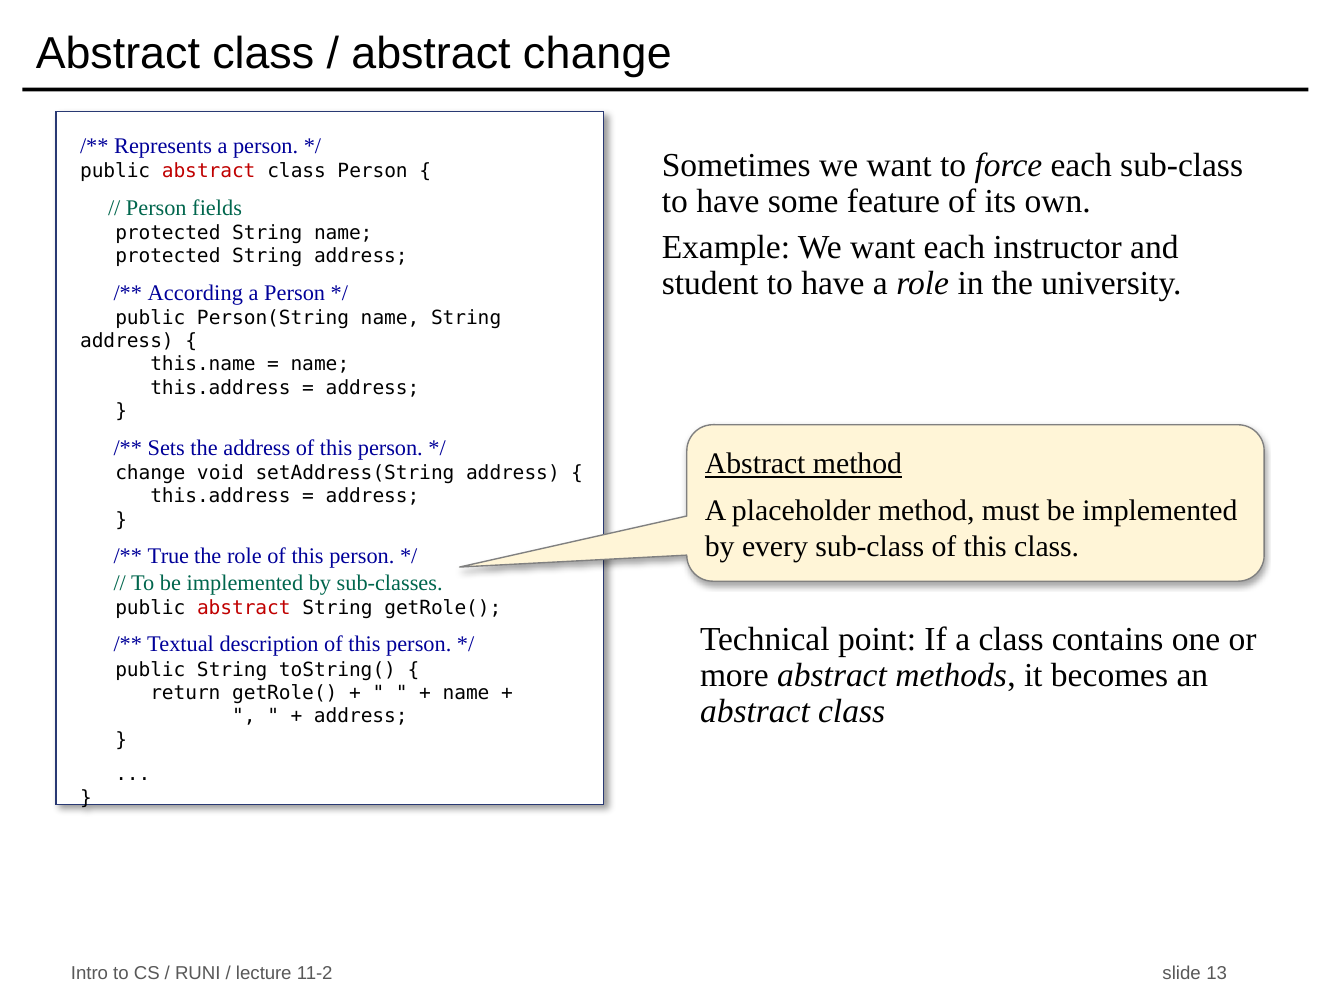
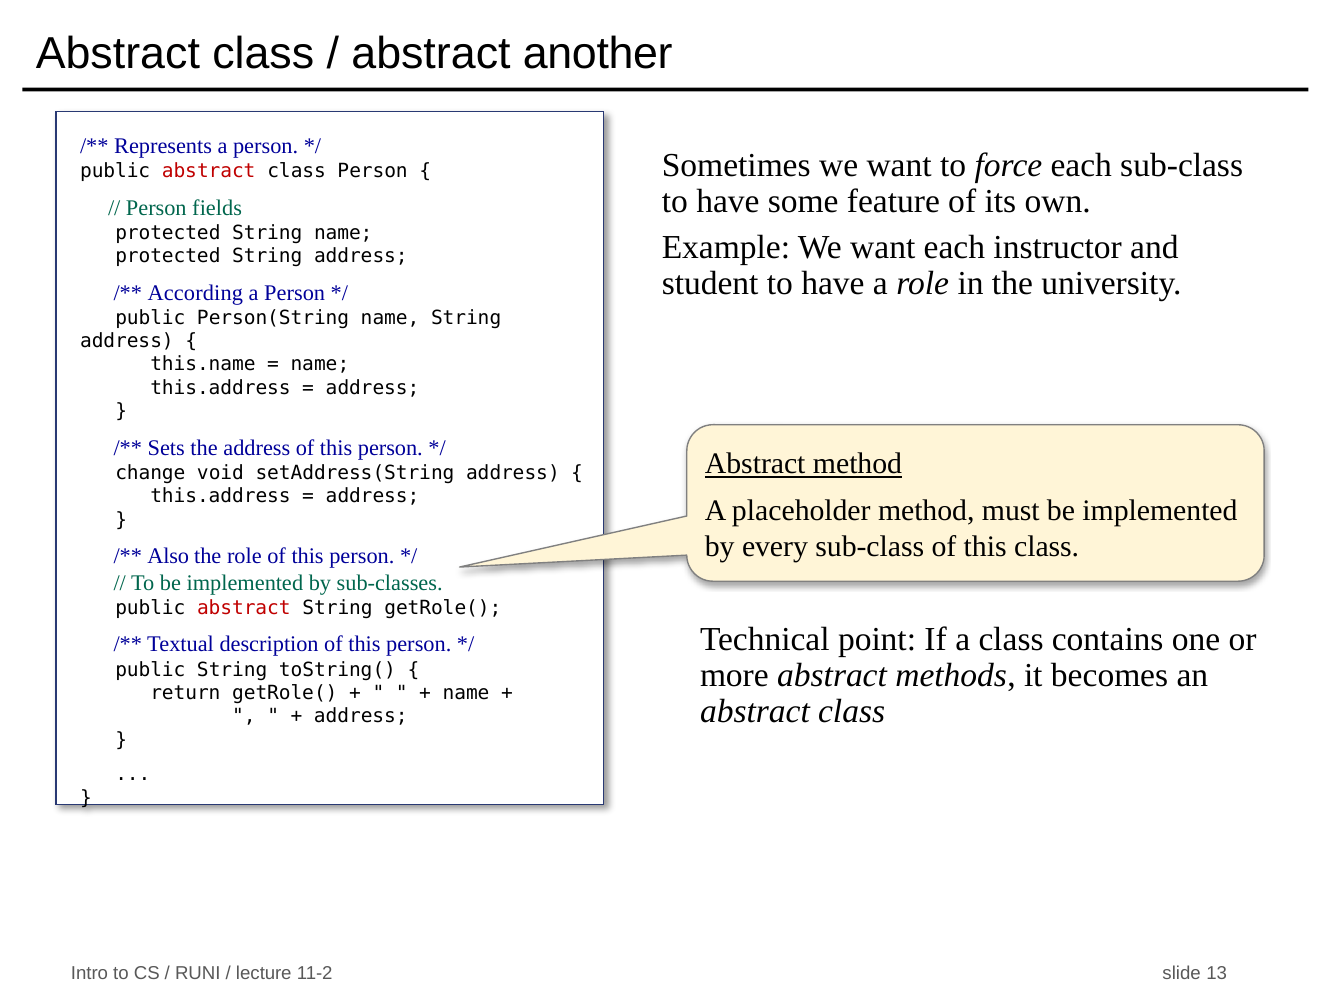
abstract change: change -> another (598, 53)
True: True -> Also (168, 557)
